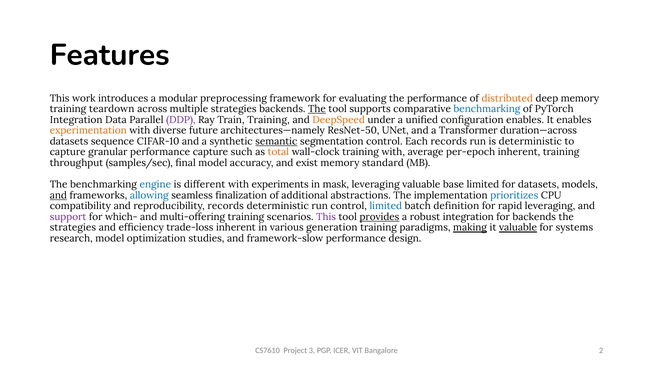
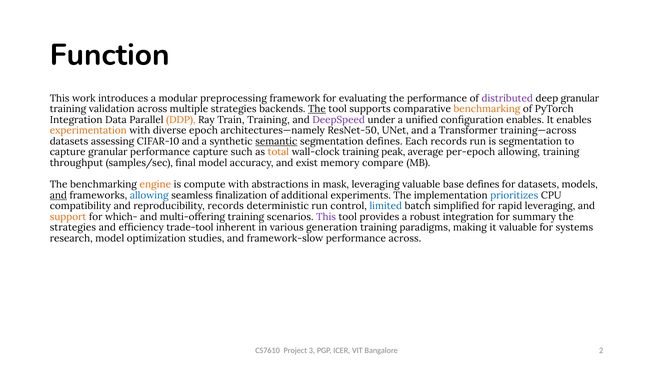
Features: Features -> Function (110, 55)
distributed colour: orange -> purple (507, 98)
deep memory: memory -> granular (580, 98)
teardown: teardown -> validation (112, 109)
benchmarking colour: blue -> orange (487, 109)
DDP colour: purple -> orange (181, 120)
DeepSpeed colour: orange -> purple (339, 120)
future: future -> epoch (203, 131)
duration—across: duration—across -> training—across (538, 131)
sequence: sequence -> assessing (113, 142)
segmentation control: control -> defines (384, 142)
is deterministic: deterministic -> segmentation (530, 142)
training with: with -> peak (393, 152)
per-epoch inherent: inherent -> allowing (519, 152)
standard: standard -> compare (383, 163)
engine colour: blue -> orange (155, 185)
different: different -> compute (205, 185)
experiments: experiments -> abstractions (280, 185)
base limited: limited -> defines (483, 185)
abstractions: abstractions -> experiments (361, 196)
definition: definition -> simplified (456, 206)
support colour: purple -> orange (68, 217)
provides underline: present -> none (379, 217)
for backends: backends -> summary (534, 217)
trade-loss: trade-loss -> trade-tool (190, 228)
making underline: present -> none (470, 228)
valuable underline: present -> none (518, 228)
performance design: design -> across (405, 239)
